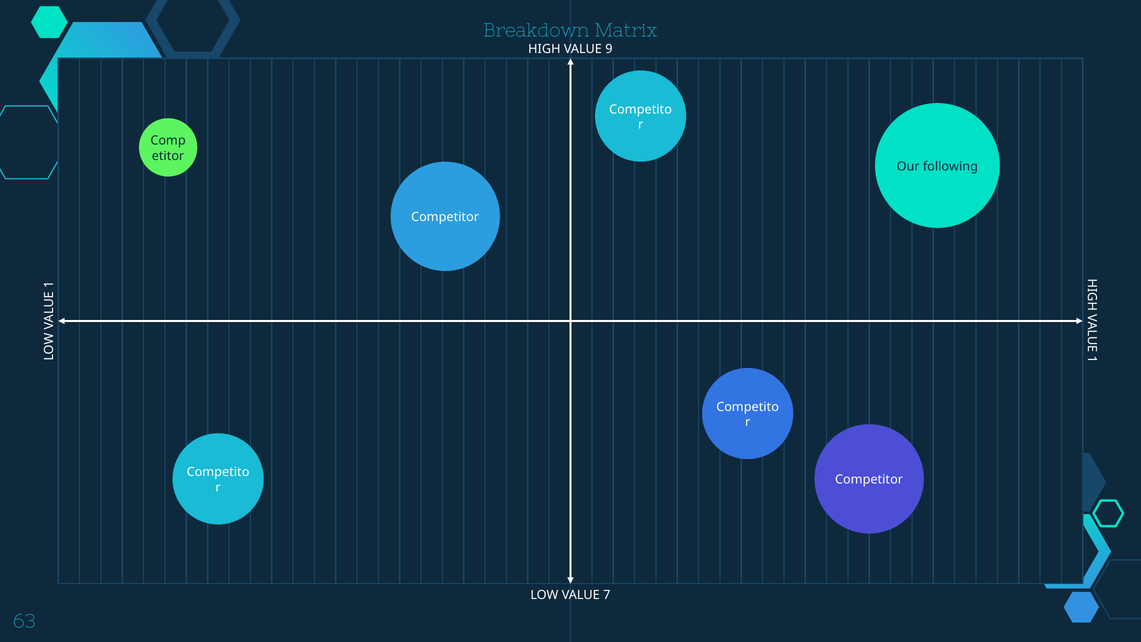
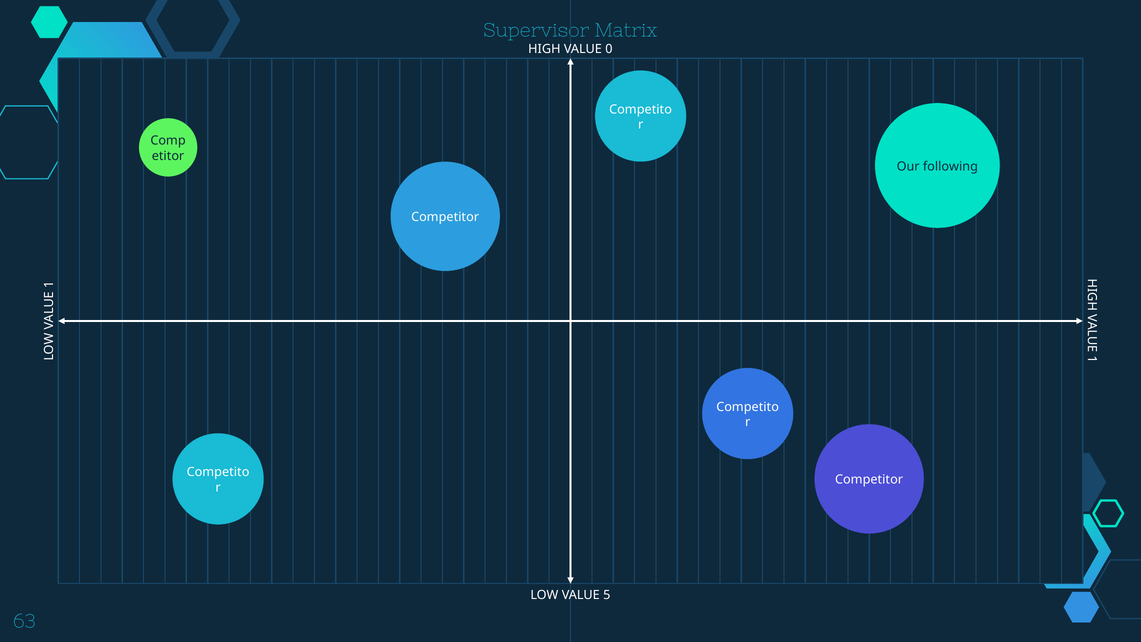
Breakdown: Breakdown -> Supervisor (536, 30)
9: 9 -> 0 (609, 49)
7: 7 -> 5 (607, 595)
